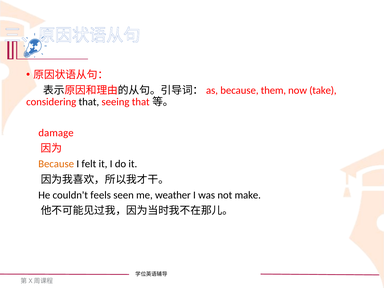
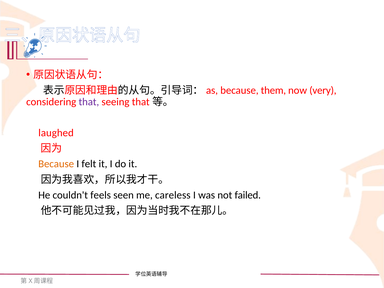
take: take -> very (323, 90)
that colour: black -> purple (89, 102)
damage: damage -> laughed (56, 133)
weather: weather -> careless (173, 195)
make: make -> failed (248, 195)
